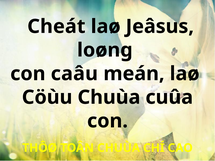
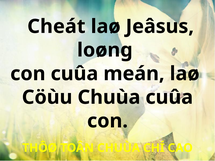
con caâu: caâu -> cuûa (74, 74)
